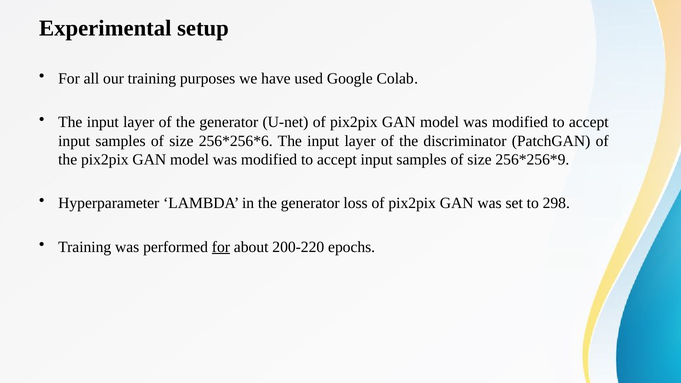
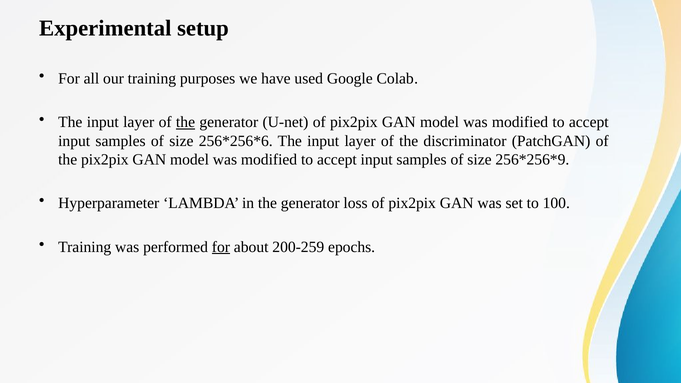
the underline: none -> present (186, 122)
298: 298 -> 100 (556, 203)
200-220: 200-220 -> 200-259 (298, 247)
